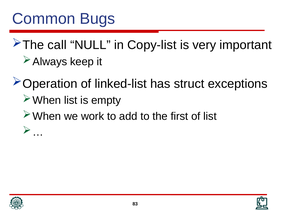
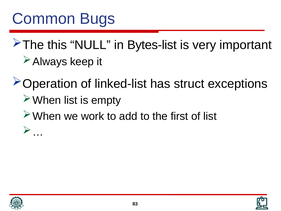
call: call -> this (57, 45)
Copy-list: Copy-list -> Bytes-list (152, 45)
